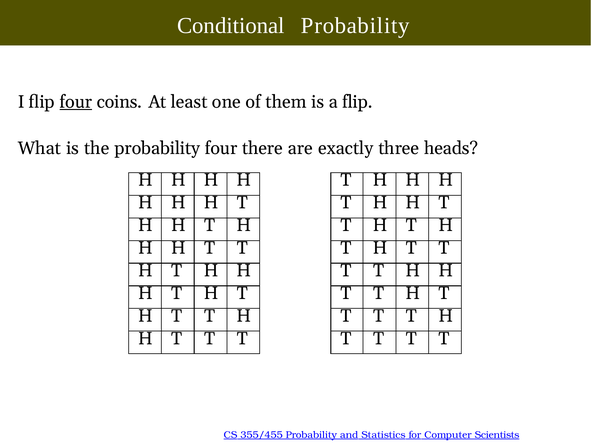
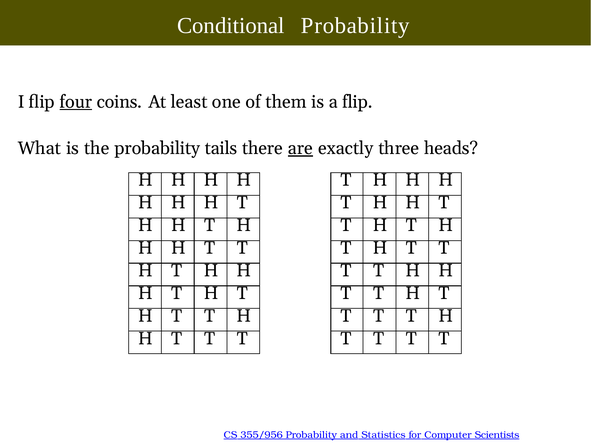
probability four: four -> tails (221, 148)
are underline: none -> present (300, 148)
355/455: 355/455 -> 355/956 (262, 434)
